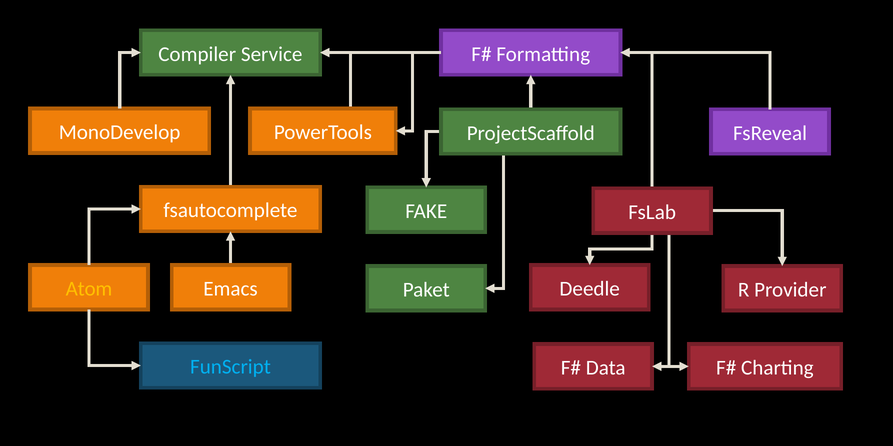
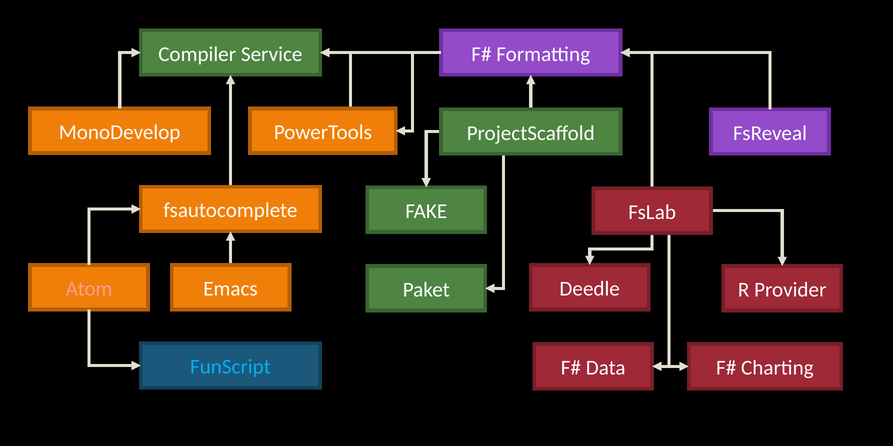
Atom colour: yellow -> pink (89, 289)
